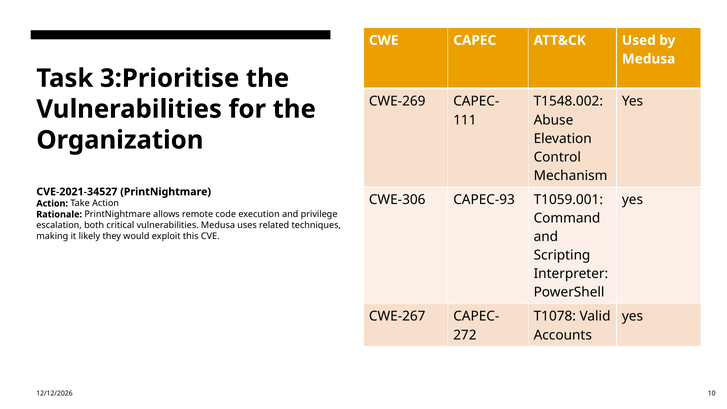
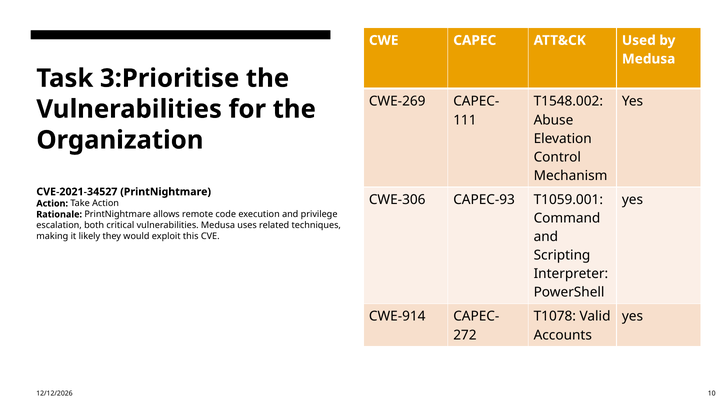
CWE-267: CWE-267 -> CWE-914 (397, 316)
